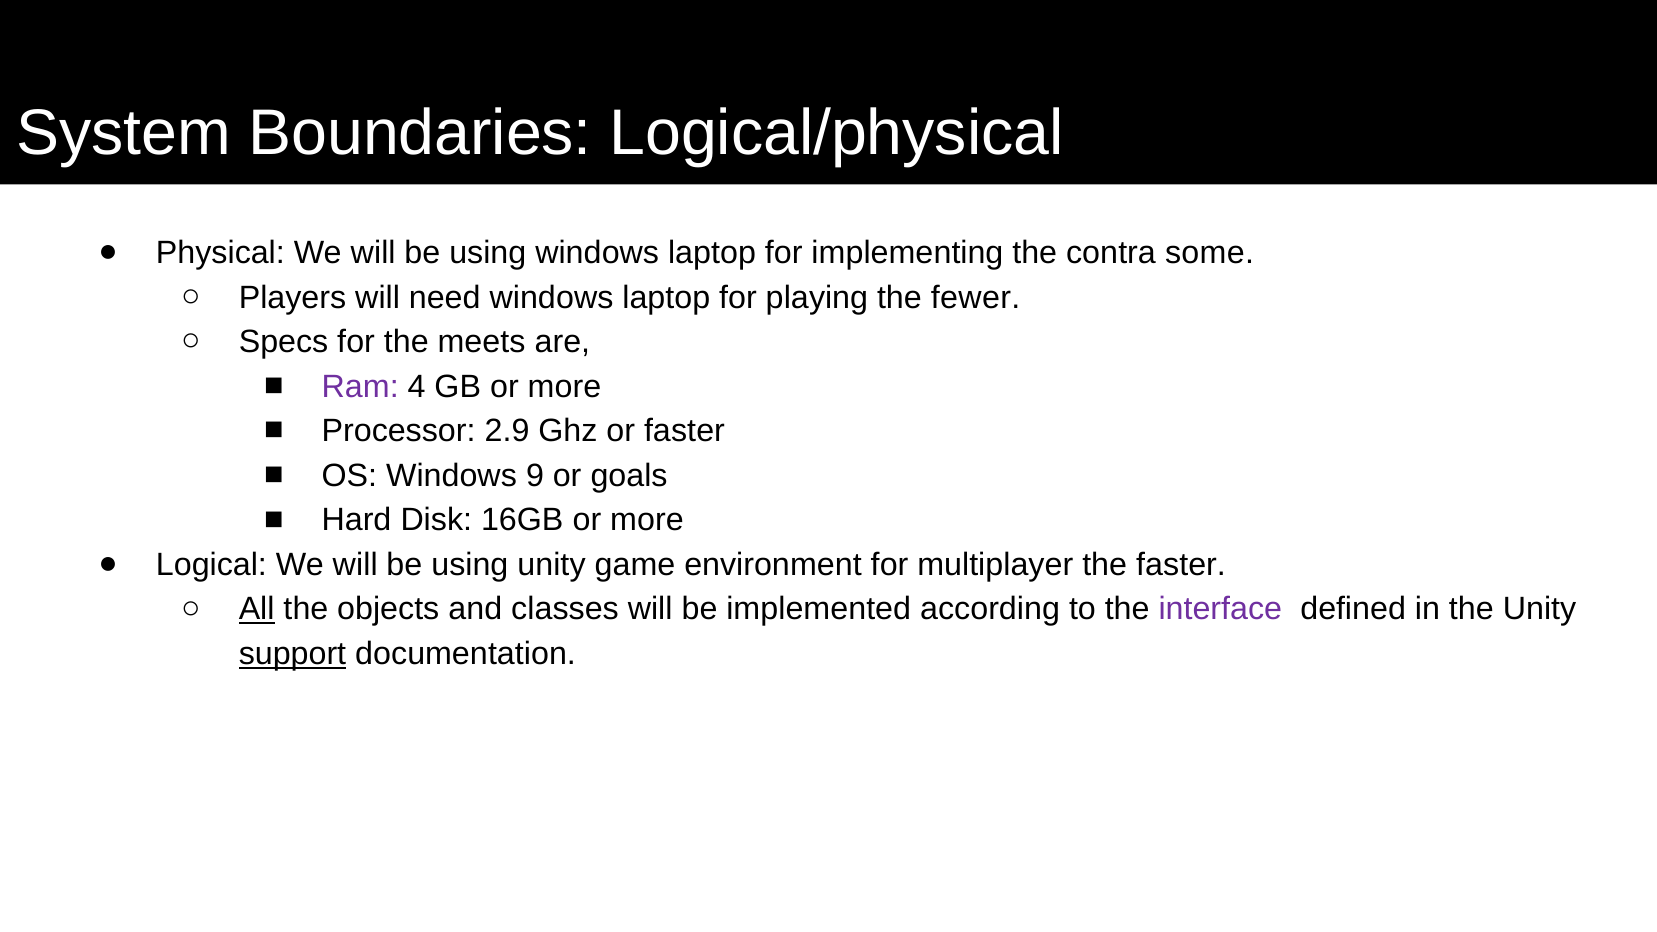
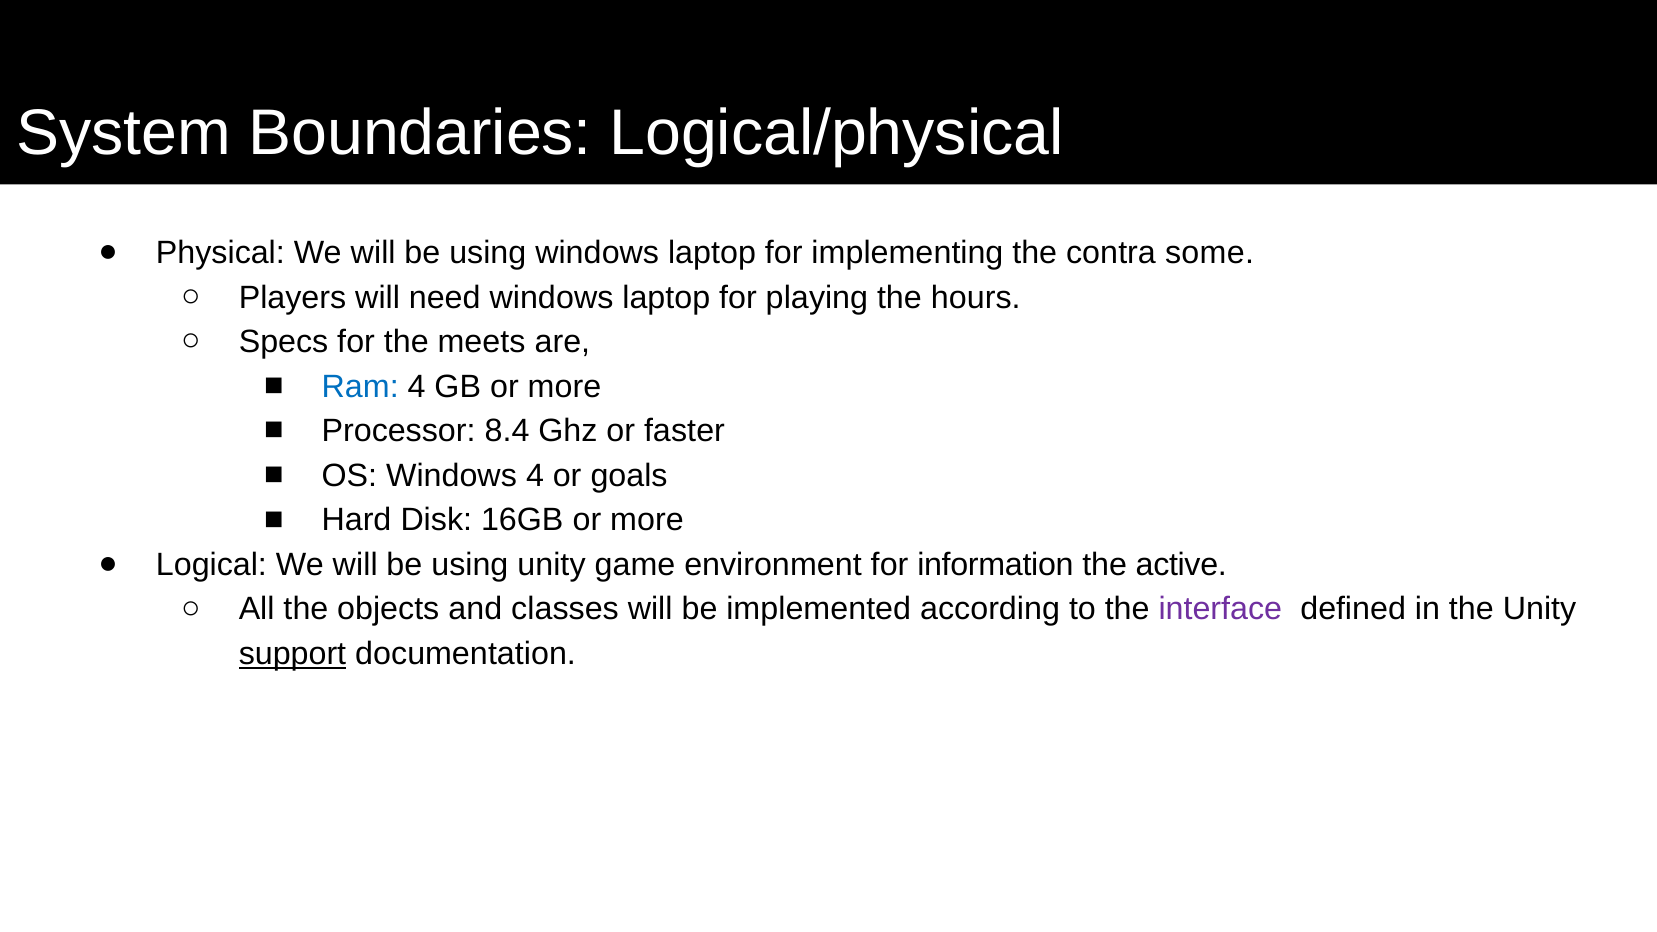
fewer: fewer -> hours (976, 297)
Ram colour: purple -> blue (360, 387)
2.9: 2.9 -> 8.4 (507, 431)
Windows 9: 9 -> 4 (535, 476)
multiplayer: multiplayer -> information (995, 565)
the faster: faster -> active (1181, 565)
All underline: present -> none (257, 609)
